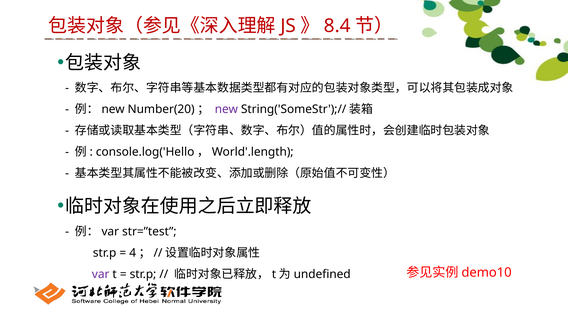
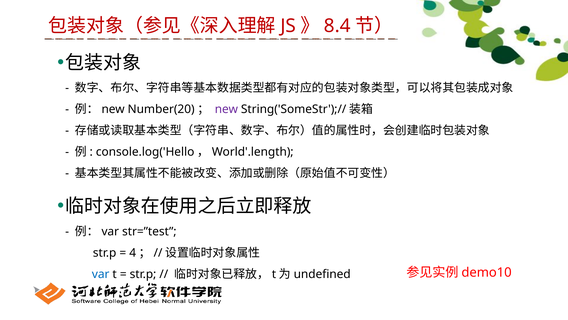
var colour: purple -> blue (101, 274)
